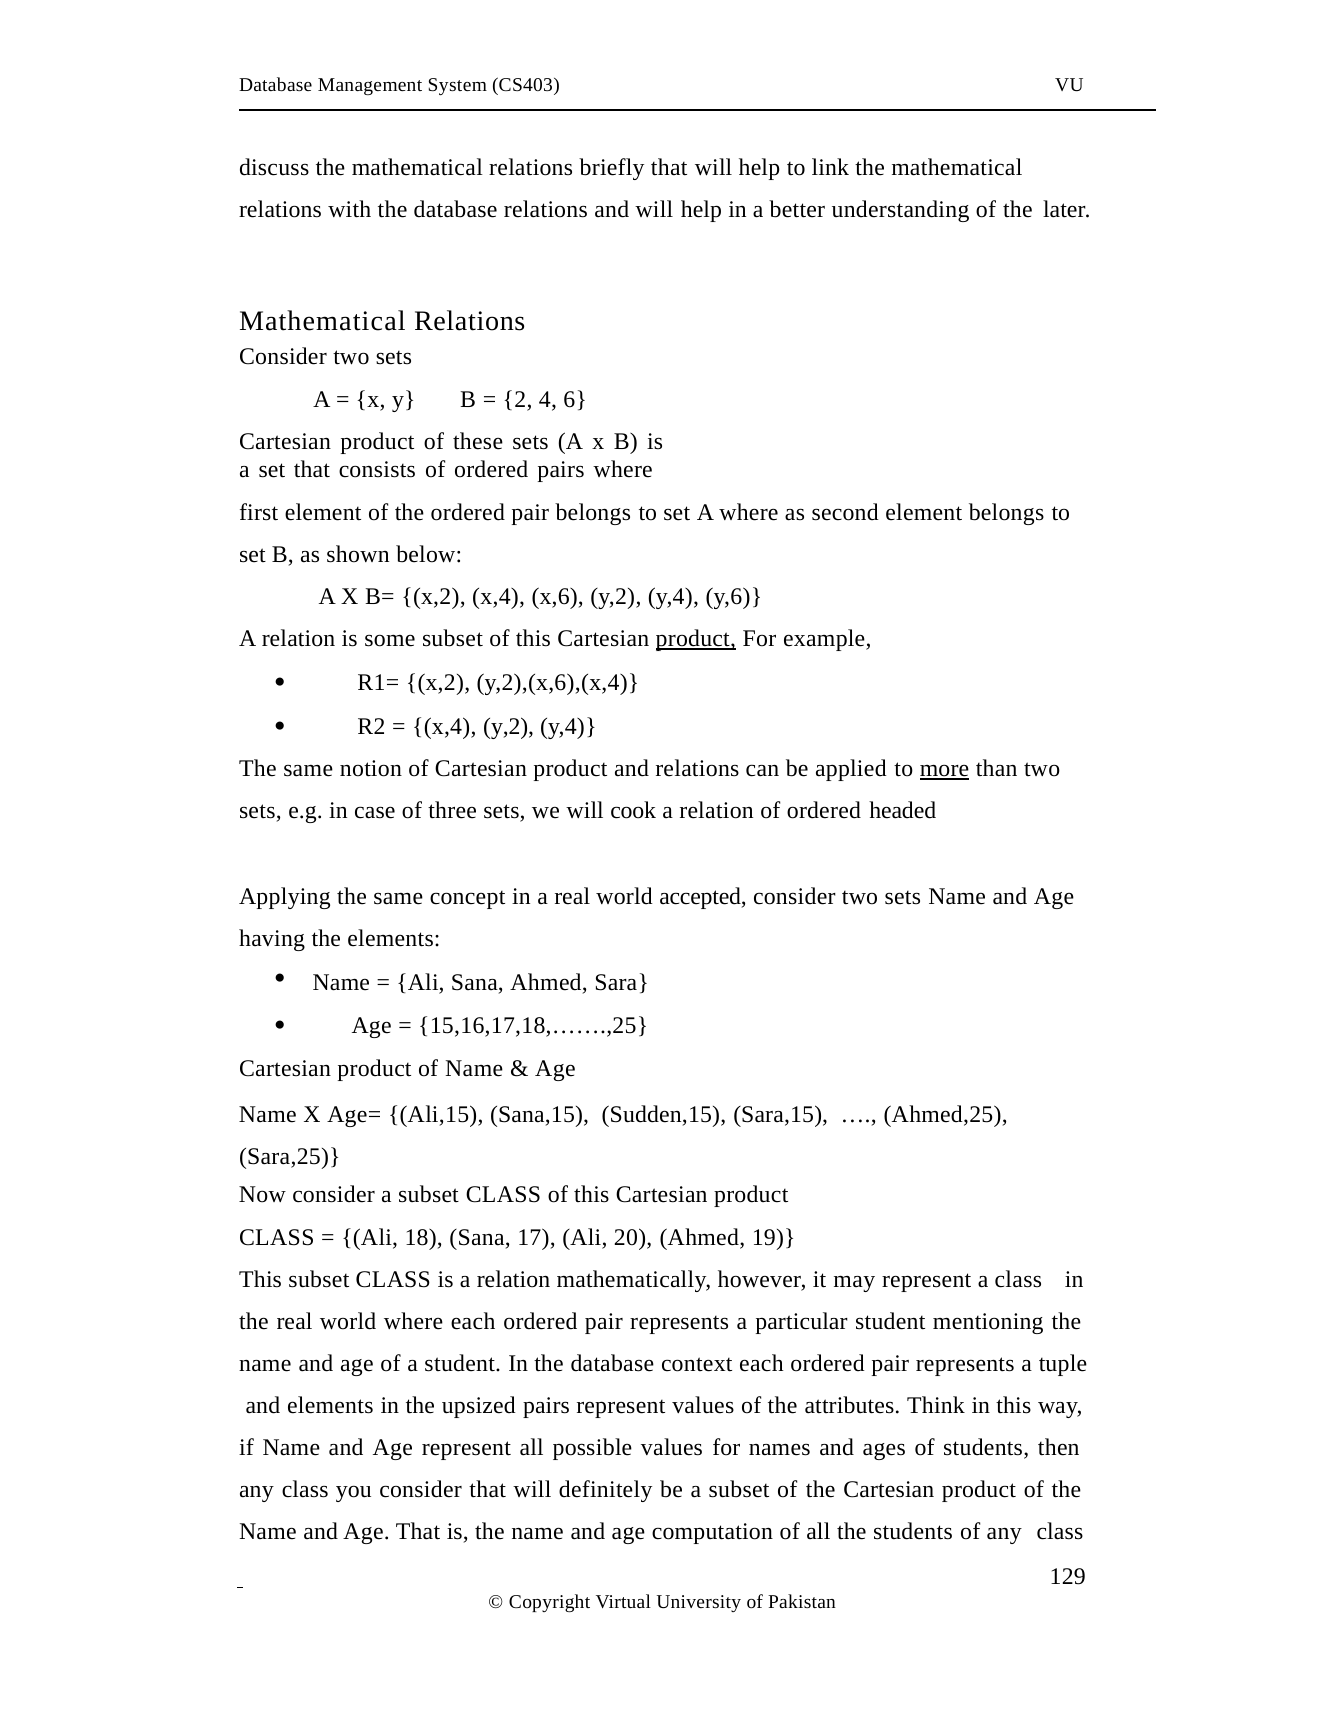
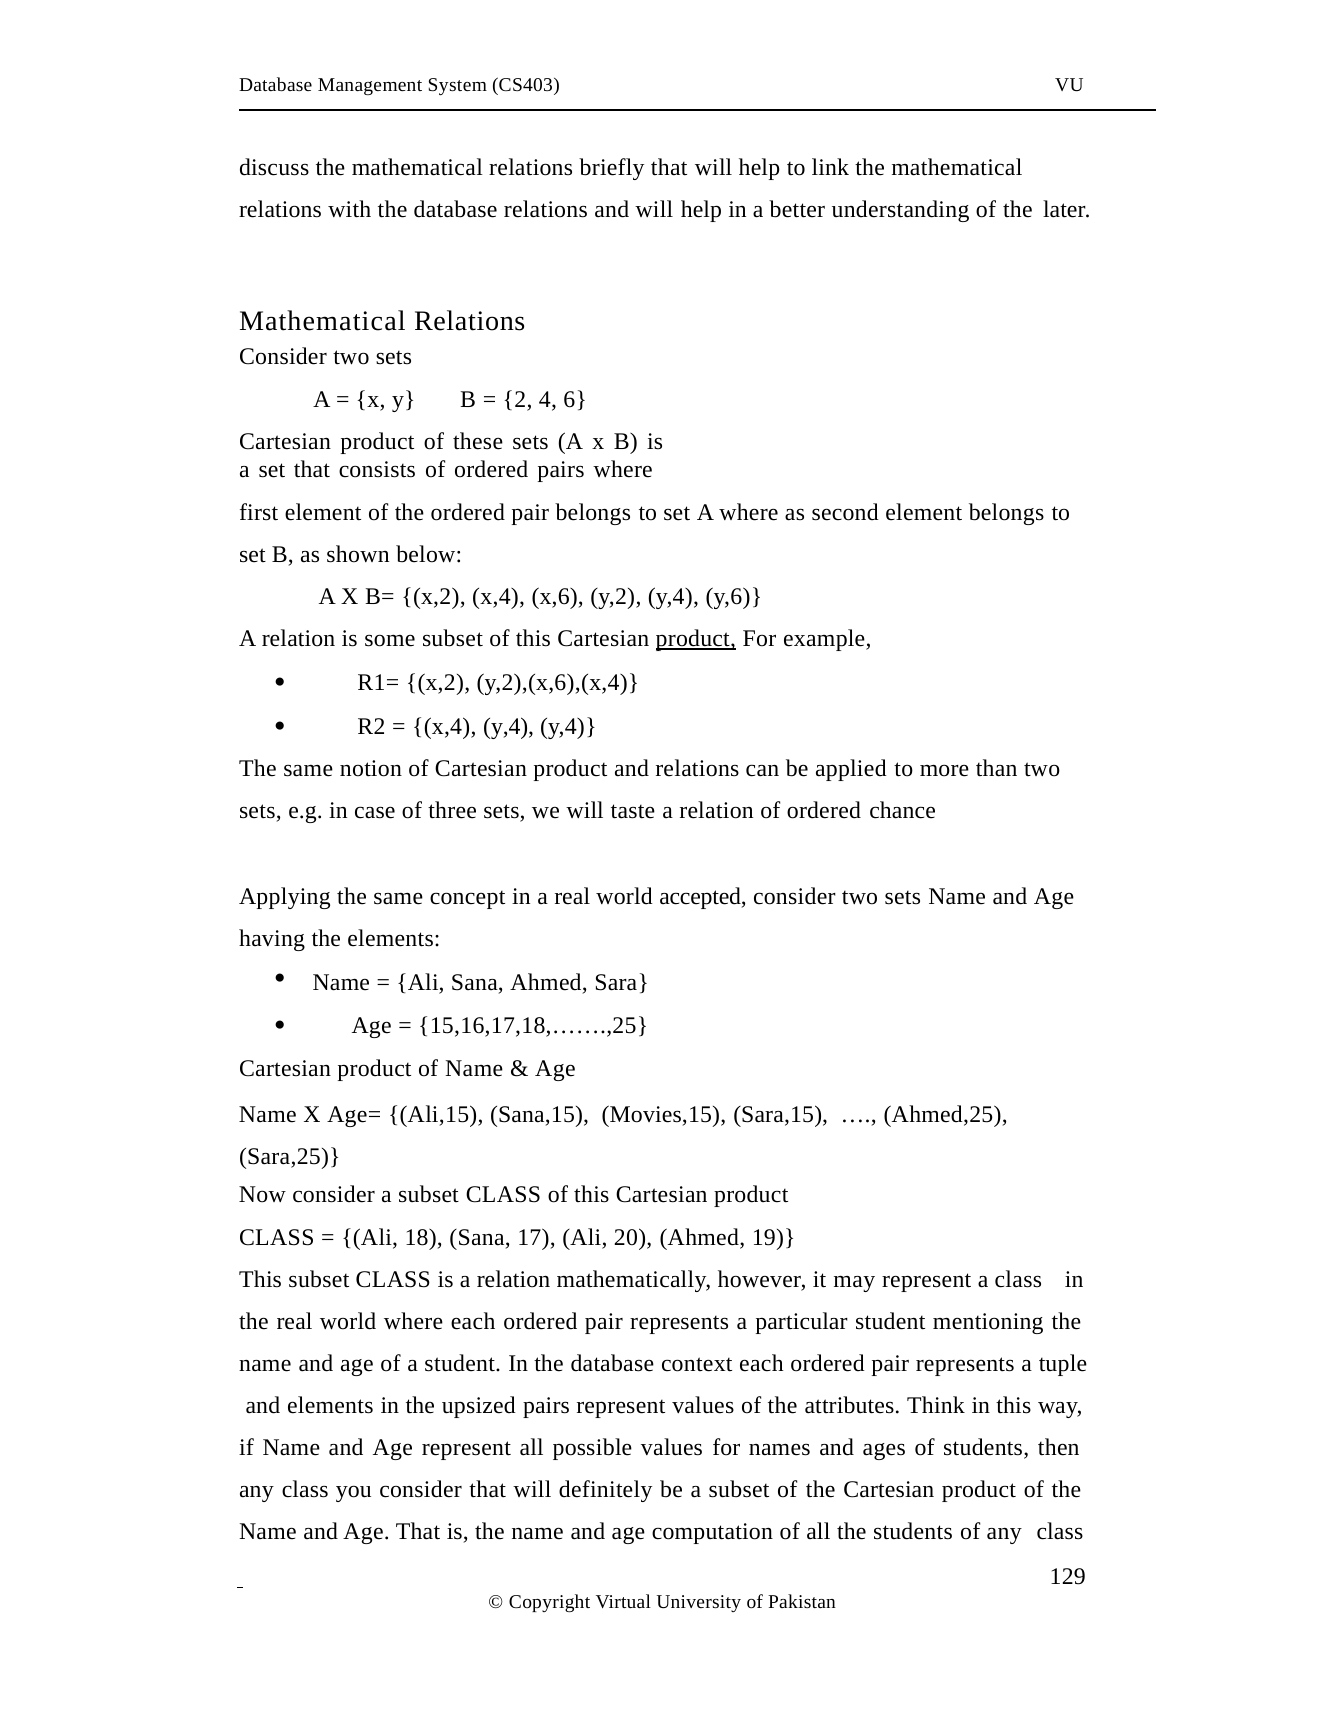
x,4 y,2: y,2 -> y,4 (509, 726)
more underline: present -> none (945, 769)
cook: cook -> taste (633, 811)
headed: headed -> chance (903, 811)
Sudden,15: Sudden,15 -> Movies,15 (664, 1114)
